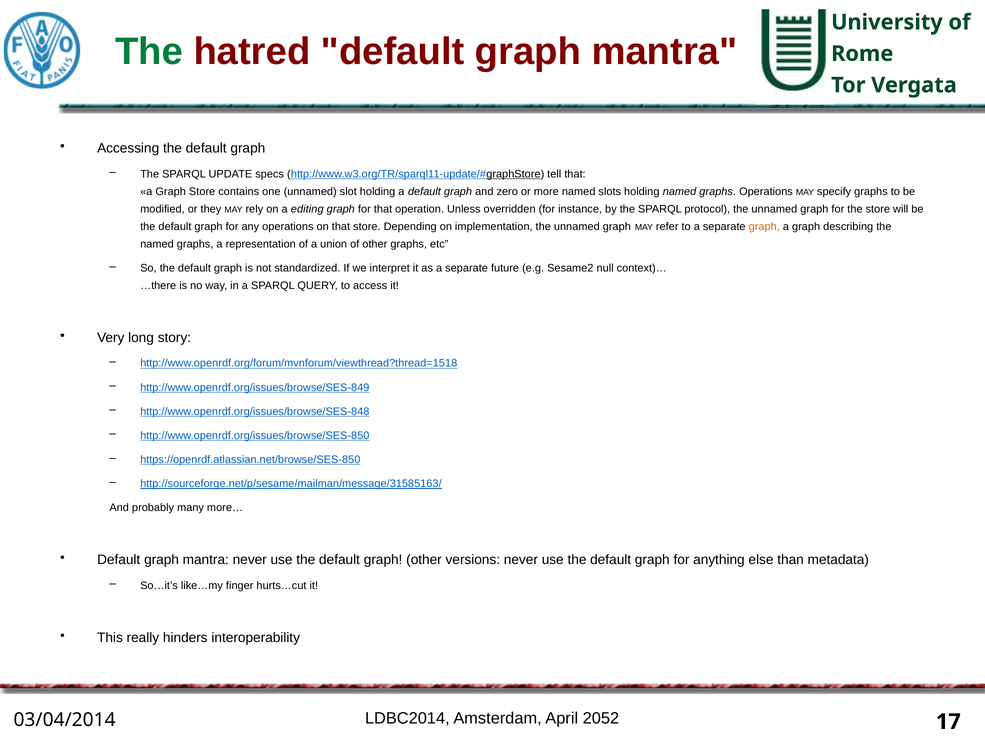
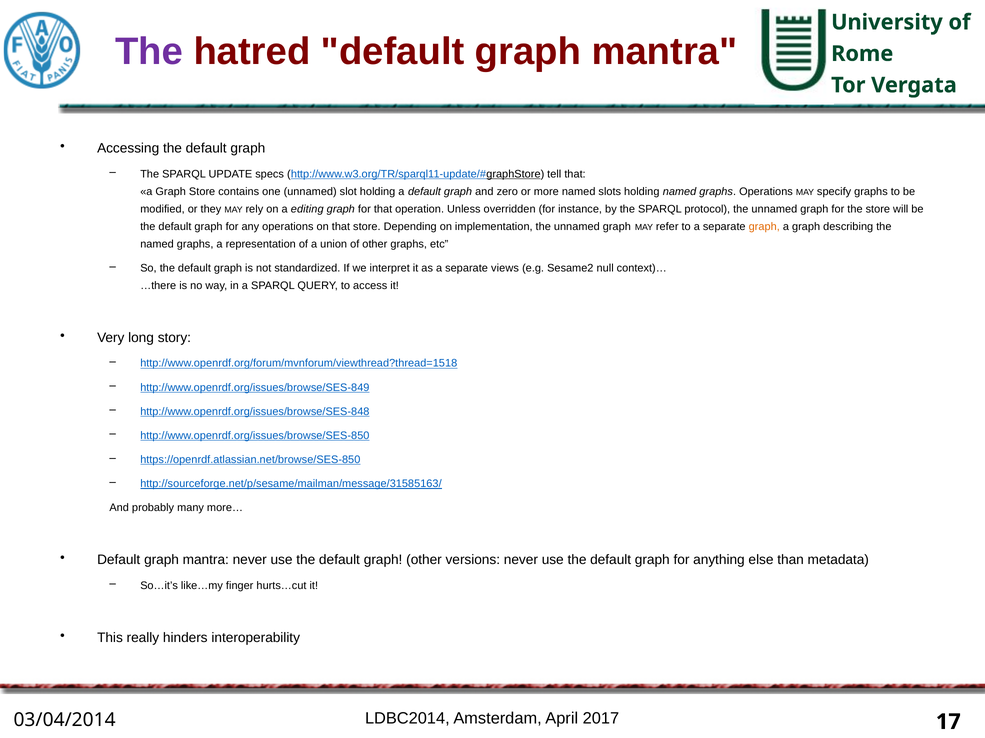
The colour: green -> purple (149, 52)
future: future -> views (505, 268)
2052: 2052 -> 2017 (601, 719)
